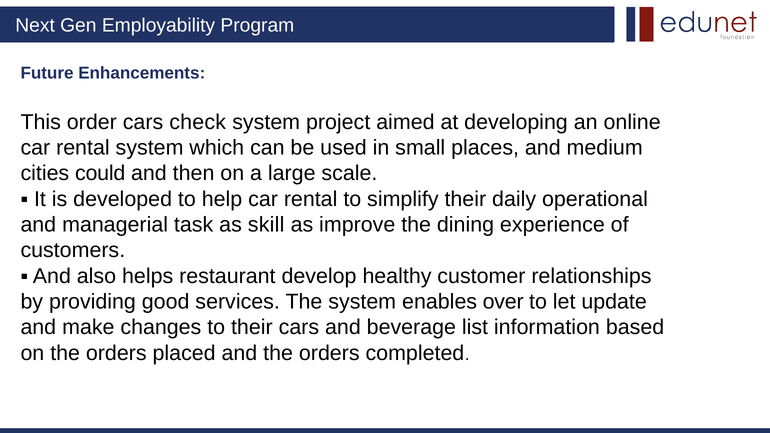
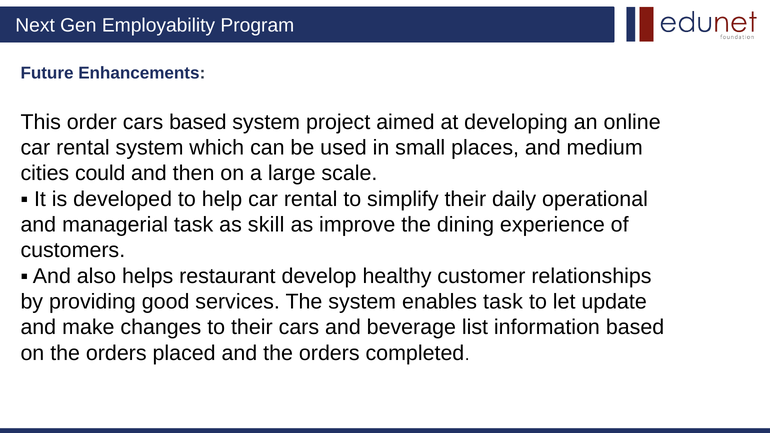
cars check: check -> based (198, 122)
enables over: over -> task (503, 302)
